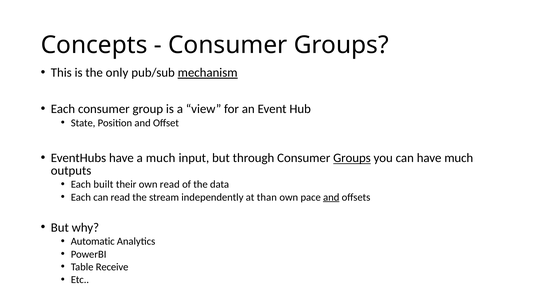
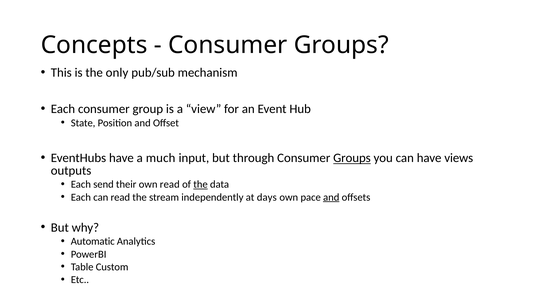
mechanism underline: present -> none (208, 73)
have much: much -> views (459, 158)
built: built -> send (103, 184)
the underline: none -> present (201, 184)
than: than -> days (267, 197)
Receive: Receive -> Custom (112, 267)
